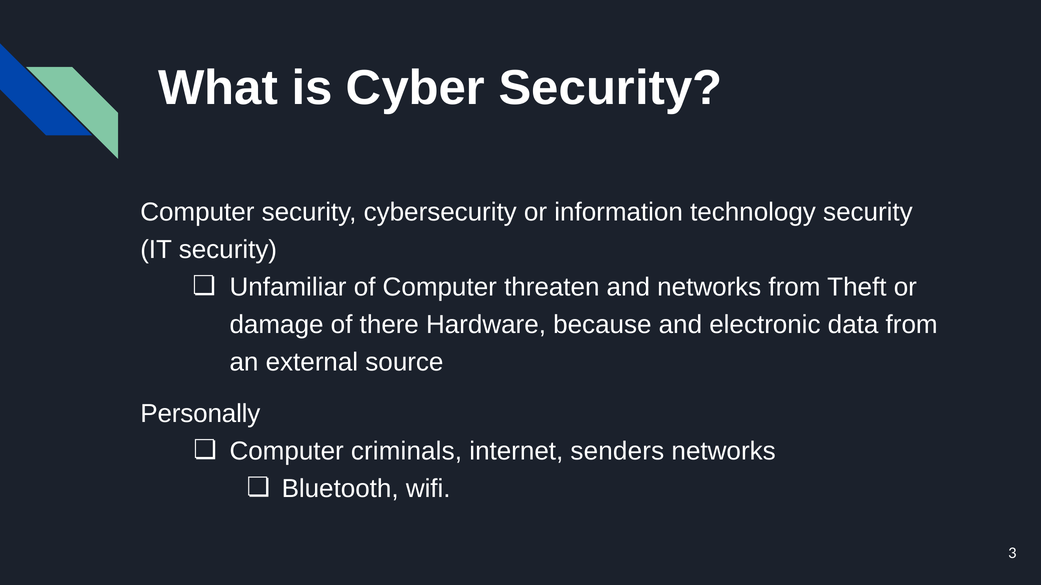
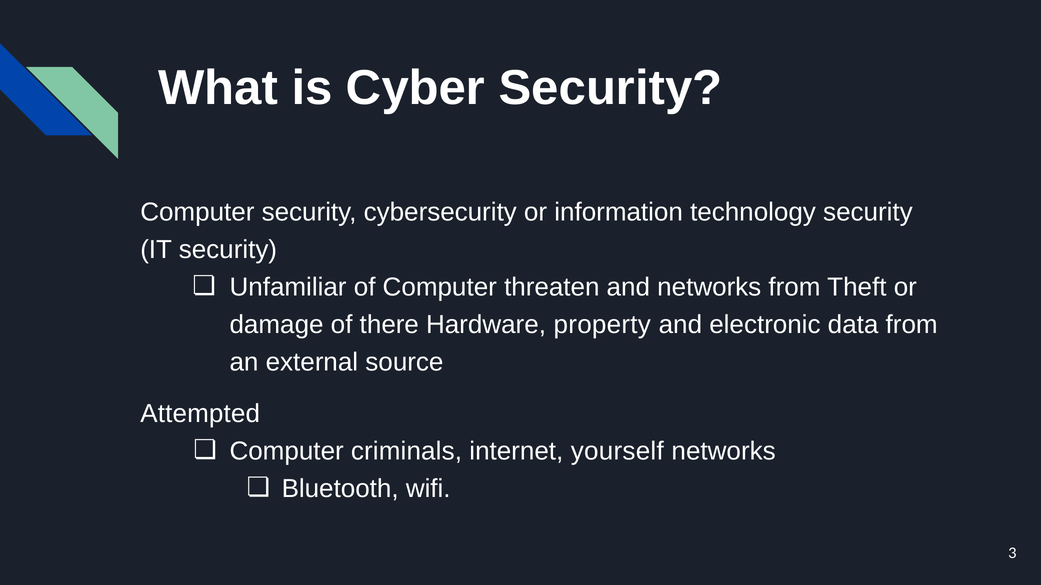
because: because -> property (602, 325)
Personally: Personally -> Attempted (200, 414)
senders: senders -> yourself (617, 452)
